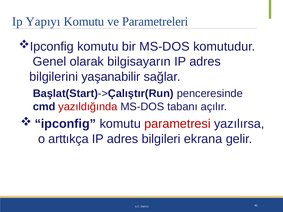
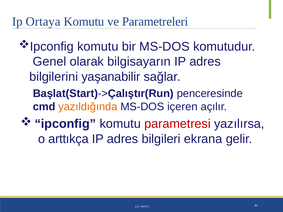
Yapıyı: Yapıyı -> Ortaya (43, 22)
yazıldığında colour: red -> orange (88, 107)
tabanı: tabanı -> içeren (182, 107)
